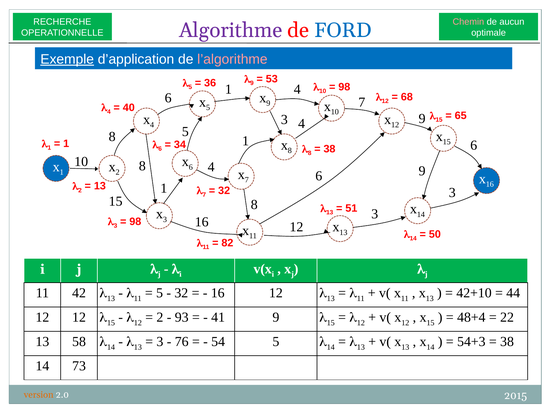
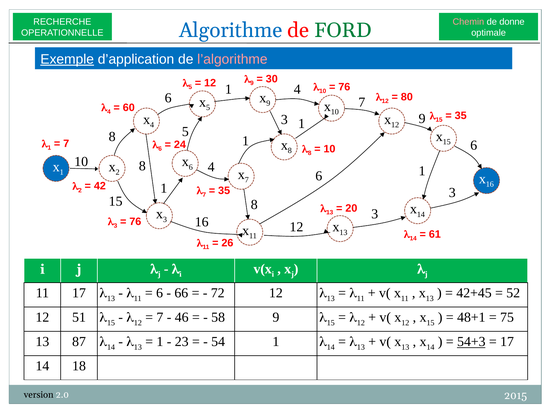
aucun: aucun -> donne (512, 22)
Algorithme colour: purple -> blue (231, 30)
FORD colour: blue -> green (343, 30)
36: 36 -> 12 (210, 83)
53: 53 -> 30 (272, 79)
98: 98 -> 76 (344, 87)
68: 68 -> 80 (407, 97)
40: 40 -> 60 (129, 108)
65: 65 -> 35 (461, 116)
3 4: 4 -> 1 (302, 124)
1: 1 -> 7 (66, 144)
34: 34 -> 24 (180, 145)
38: 38 -> 10 (329, 149)
6 9: 9 -> 1 (422, 171)
13: 13 -> 42 (100, 186)
32: 32 -> 35 (224, 191)
51: 51 -> 20 (351, 209)
98: 98 -> 76 (135, 222)
50: 50 -> 61 (435, 234)
82: 82 -> 26 (227, 243)
11 42: 42 -> 17 (79, 293)
5: 5 -> 6 (160, 293)
32: 32 -> 66 (181, 293)
16: 16 -> 72 (218, 293)
42+10: 42+10 -> 42+45 (474, 293)
44: 44 -> 52 (513, 293)
12 12: 12 -> 51 (79, 318)
2: 2 -> 7 (160, 318)
93: 93 -> 46 (182, 318)
41: 41 -> 58 (218, 318)
48+4: 48+4 -> 48+1 (471, 318)
22: 22 -> 75 (507, 318)
58: 58 -> 87 (79, 342)
3: 3 -> 1 (160, 342)
76: 76 -> 23 (182, 342)
54 5: 5 -> 1 (276, 342)
54+3 underline: none -> present (471, 342)
38: 38 -> 17 (507, 342)
73: 73 -> 18 (79, 366)
version colour: orange -> black (39, 395)
